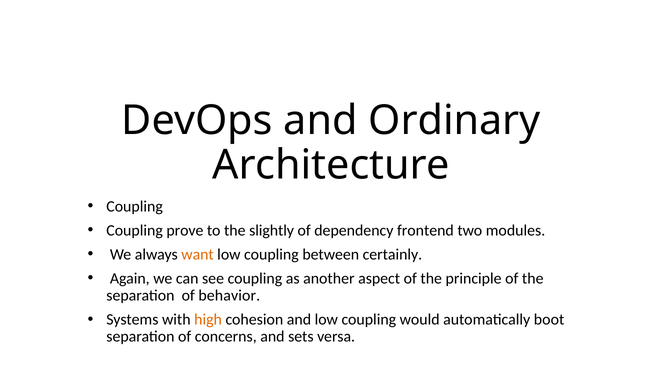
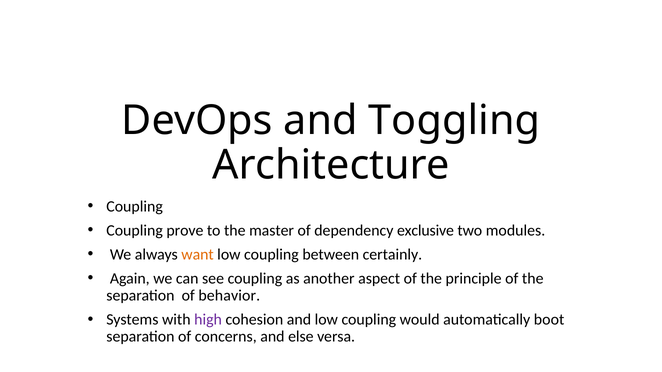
Ordinary: Ordinary -> Toggling (454, 121)
slightly: slightly -> master (272, 231)
frontend: frontend -> exclusive (425, 231)
high colour: orange -> purple (208, 320)
sets: sets -> else (301, 337)
